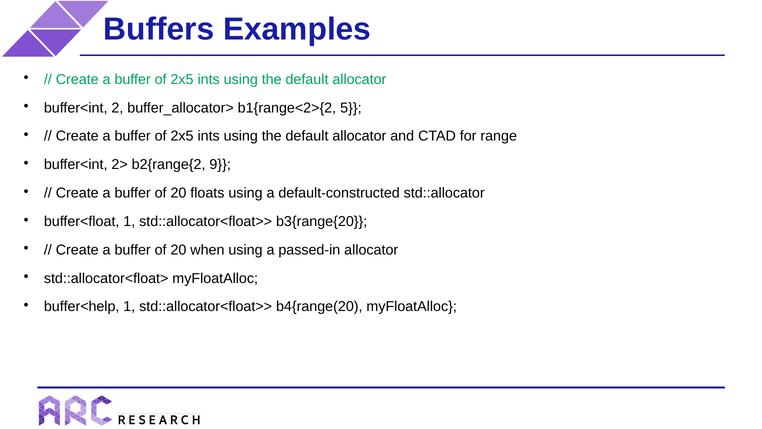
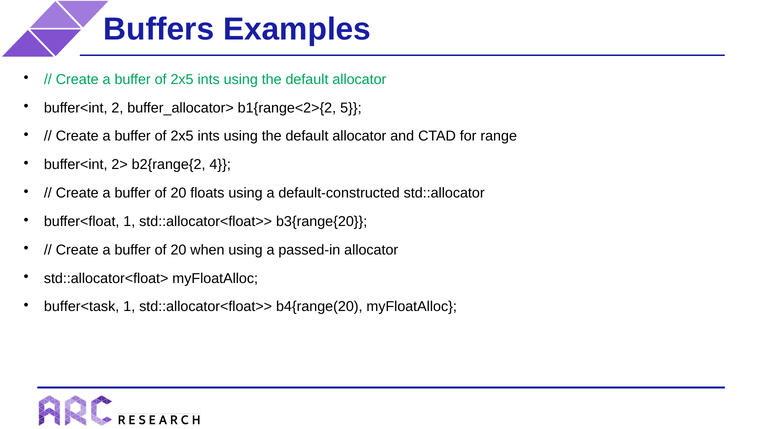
9: 9 -> 4 (220, 165)
buffer<help: buffer<help -> buffer<task (82, 306)
